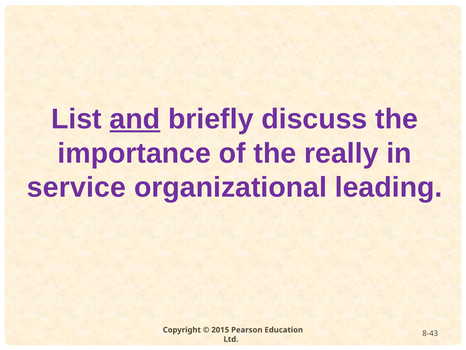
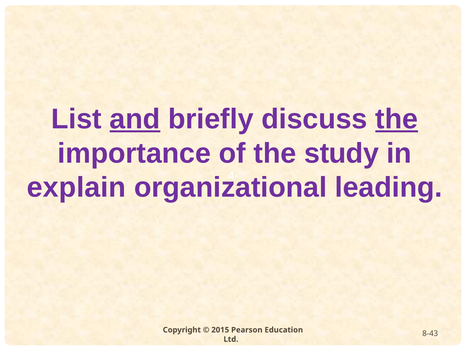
the underline: none -> present (397, 119)
really: really -> study (342, 153)
service: service -> explain (76, 187)
